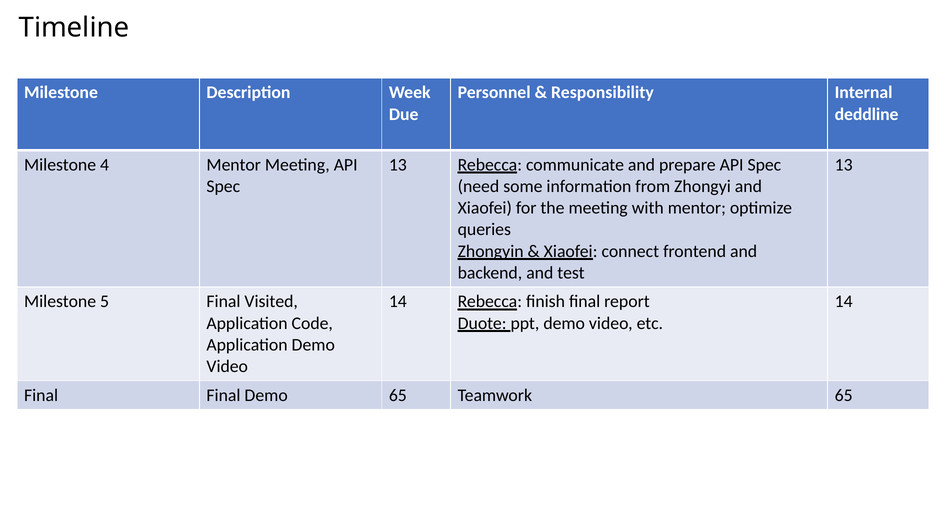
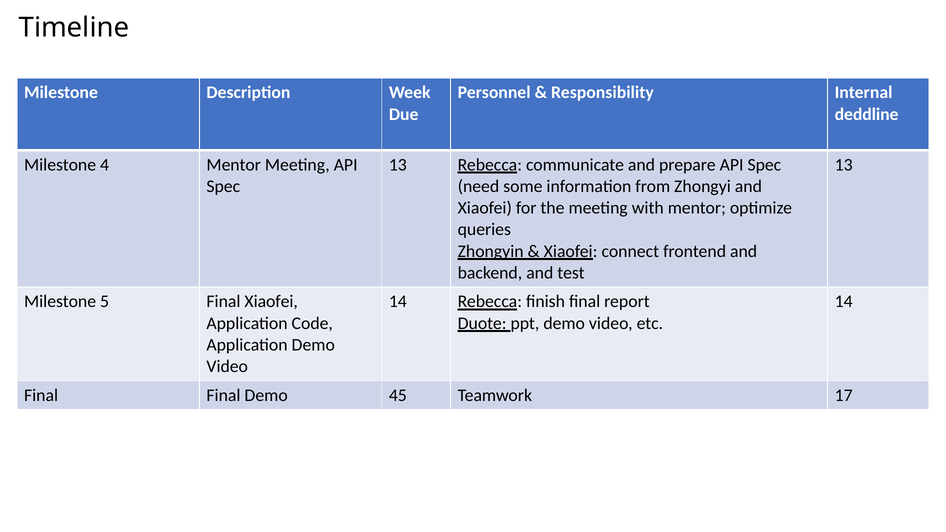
Final Visited: Visited -> Xiaofei (271, 302)
Demo 65: 65 -> 45 (398, 395)
Teamwork 65: 65 -> 17 (844, 395)
